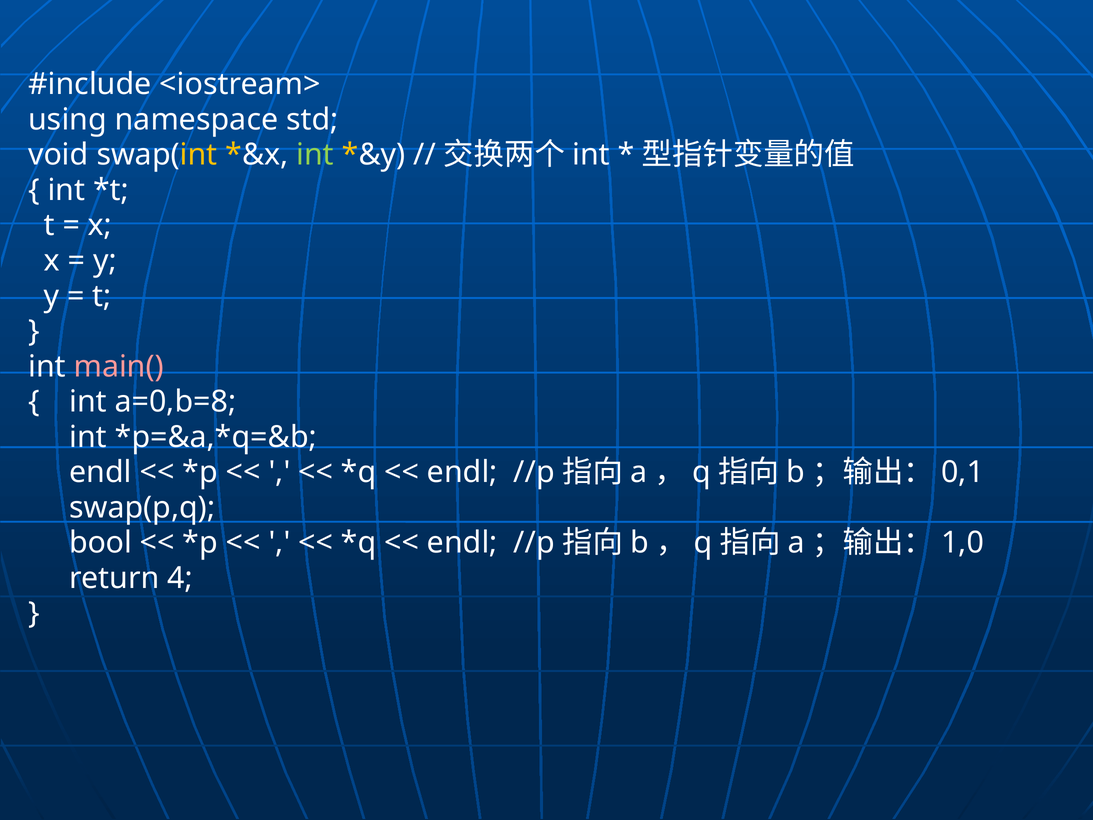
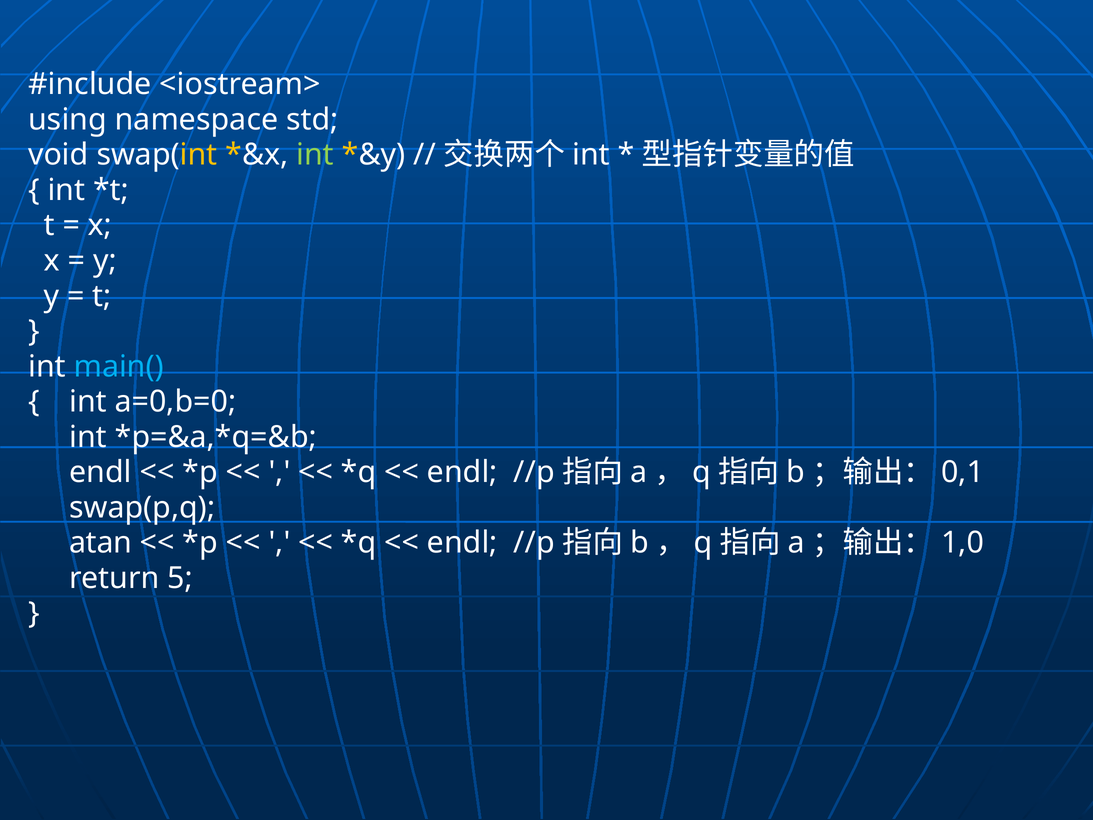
main( colour: pink -> light blue (119, 366)
a=0,b=8: a=0,b=8 -> a=0,b=0 (175, 402)
bool: bool -> atan (101, 543)
4: 4 -> 5 (180, 578)
